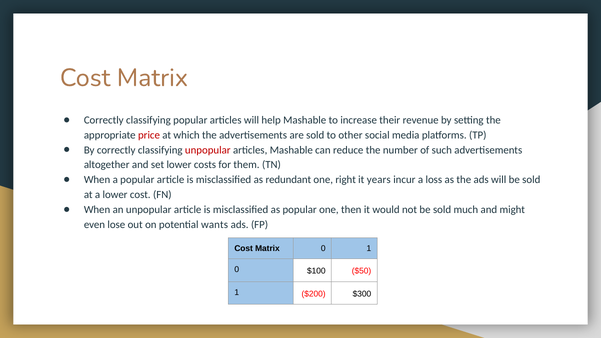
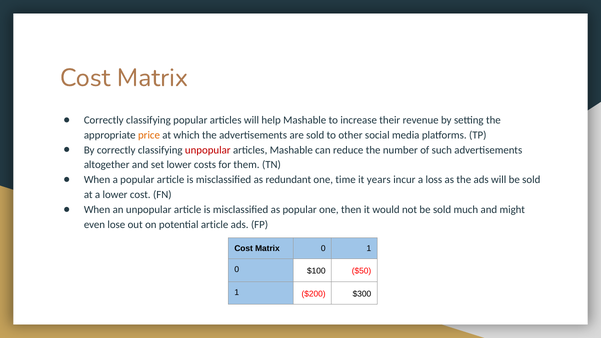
price colour: red -> orange (149, 135)
right: right -> time (346, 180)
potential wants: wants -> article (215, 225)
